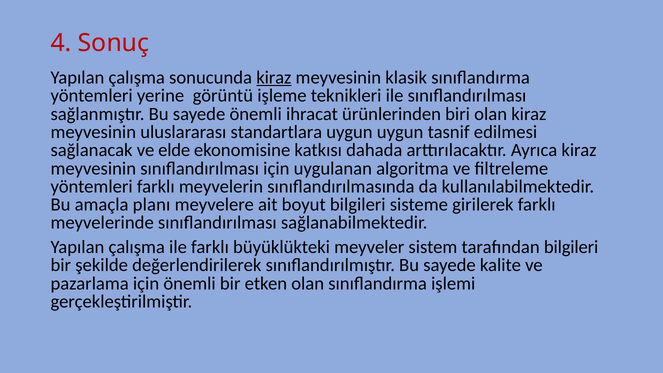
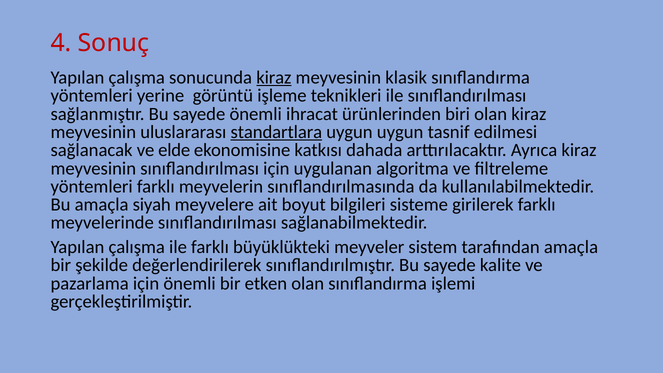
standartlara underline: none -> present (276, 132)
planı: planı -> siyah (152, 205)
tarafından bilgileri: bilgileri -> amaçla (571, 247)
